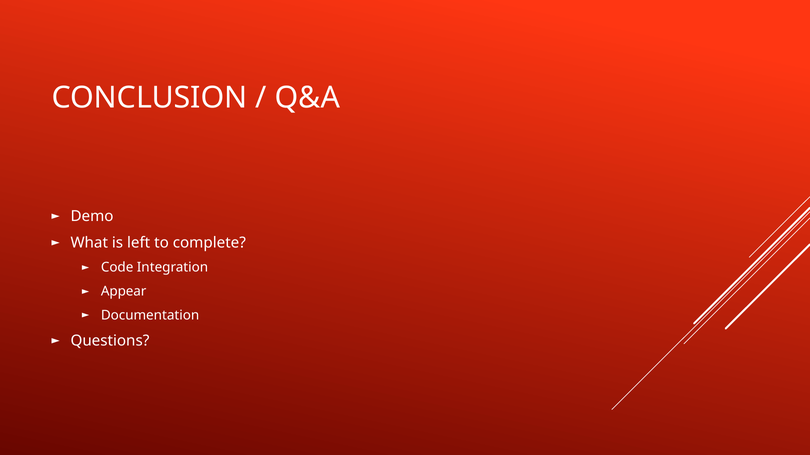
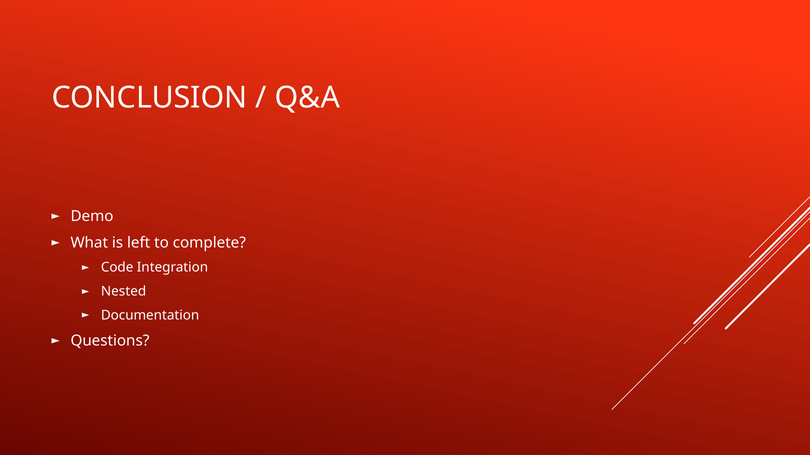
Appear: Appear -> Nested (124, 292)
